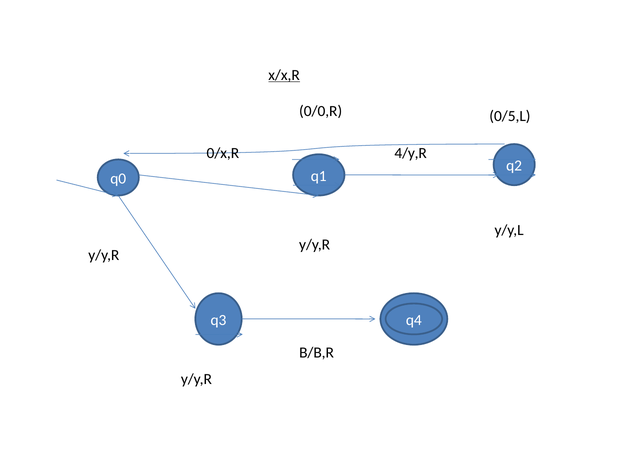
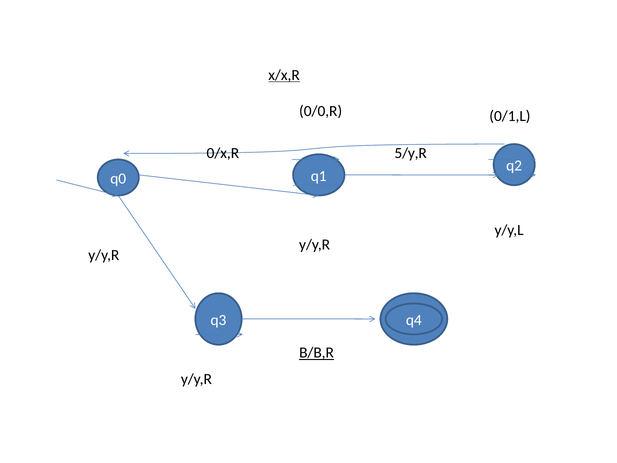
0/5,L: 0/5,L -> 0/1,L (510, 116)
4/y,R: 4/y,R -> 5/y,R (411, 153)
B/B,R underline: none -> present (317, 353)
